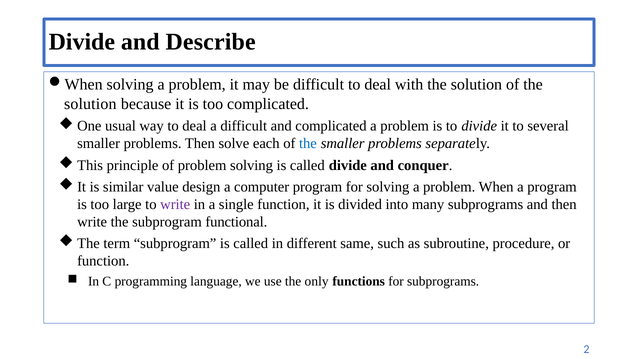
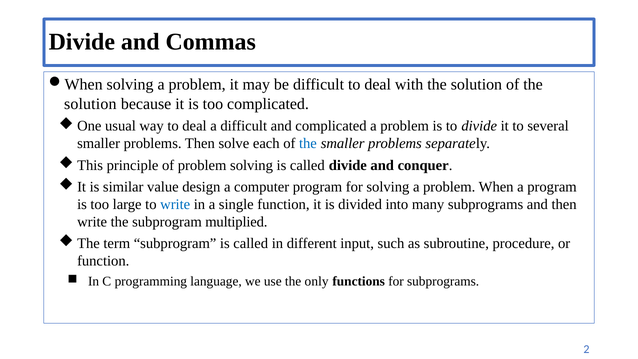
Describe: Describe -> Commas (211, 42)
write colour: purple -> blue (175, 204)
functional: functional -> multiplied (236, 222)
same: same -> input (357, 243)
